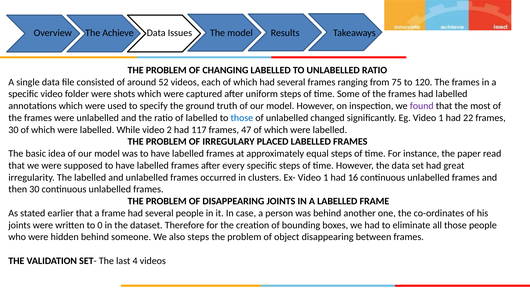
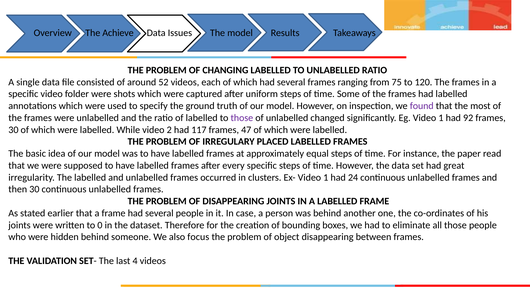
those colour: blue -> purple (242, 118)
22: 22 -> 92 (468, 118)
16: 16 -> 24 (353, 178)
also steps: steps -> focus (198, 237)
